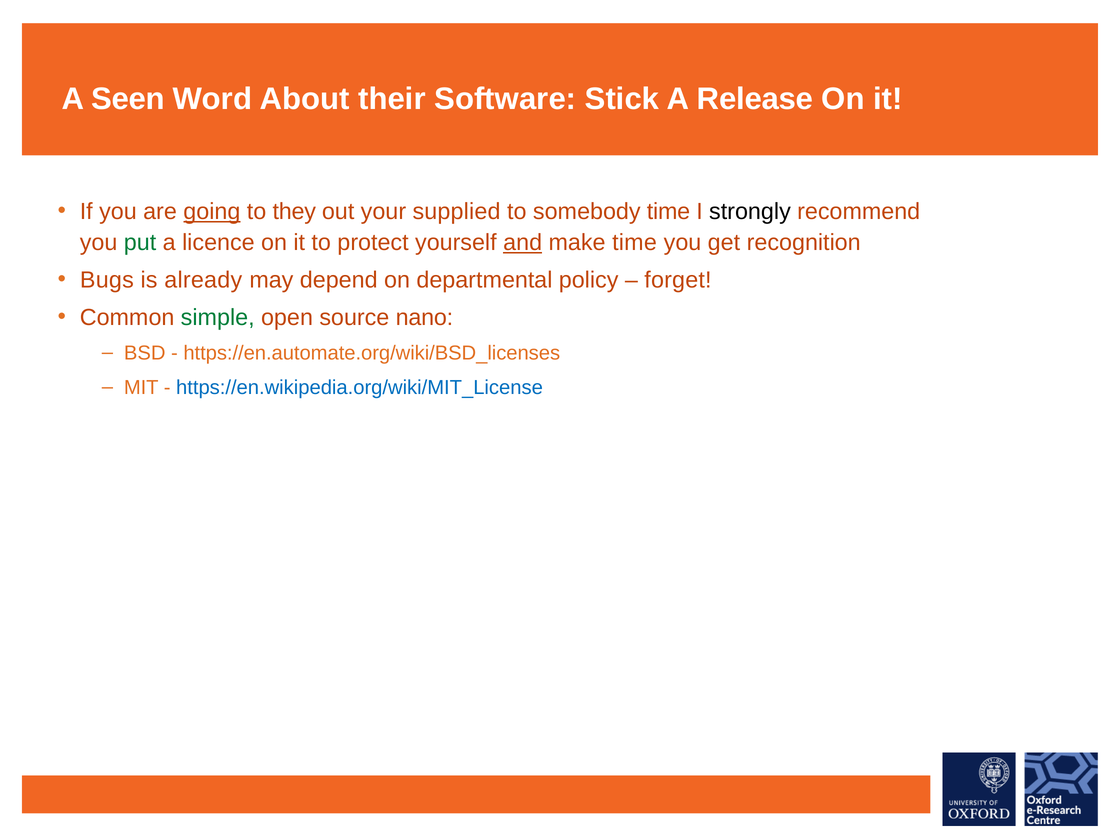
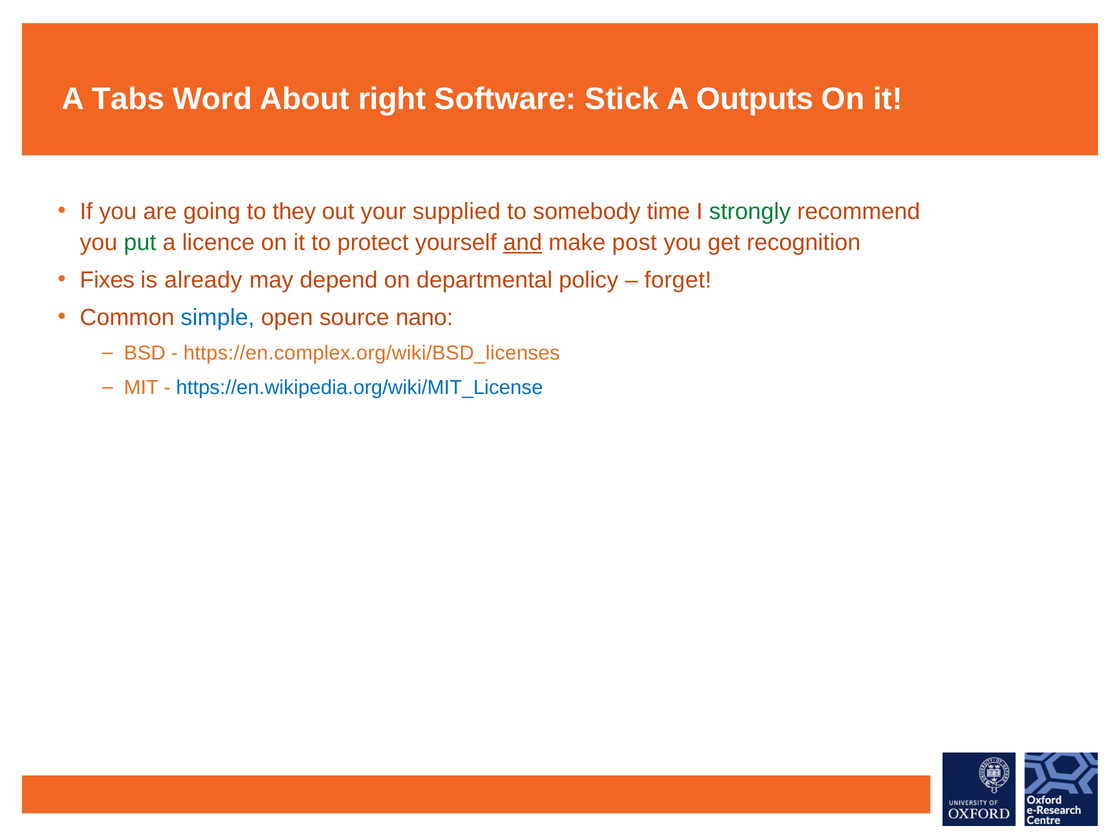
Seen: Seen -> Tabs (128, 99)
their: their -> right (392, 99)
Release: Release -> Outputs (755, 99)
going underline: present -> none (212, 212)
strongly colour: black -> green (750, 212)
make time: time -> post (635, 243)
Bugs: Bugs -> Fixes (107, 280)
simple colour: green -> blue (218, 317)
https://en.automate.org/wiki/BSD_licenses: https://en.automate.org/wiki/BSD_licenses -> https://en.complex.org/wiki/BSD_licenses (372, 353)
